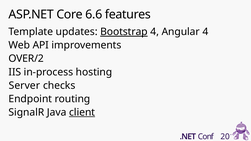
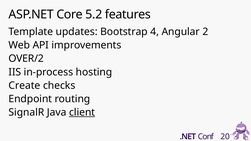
6.6: 6.6 -> 5.2 (94, 14)
Bootstrap underline: present -> none (124, 32)
Angular 4: 4 -> 2 (205, 32)
Server: Server -> Create (24, 86)
